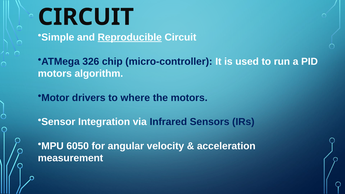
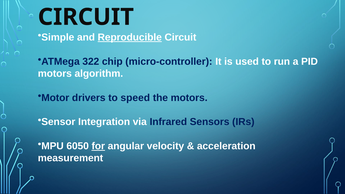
326: 326 -> 322 (91, 61)
where: where -> speed (135, 98)
for underline: none -> present (98, 146)
